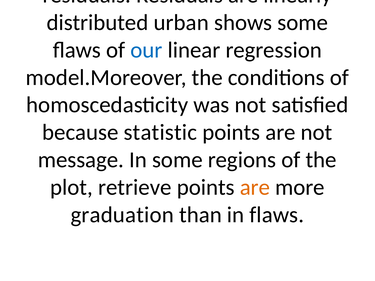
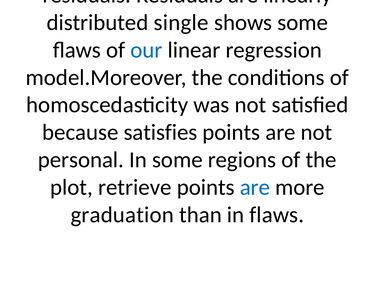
urban: urban -> single (181, 23)
statistic: statistic -> satisfies (160, 133)
message: message -> personal (81, 160)
are colour: orange -> blue (255, 187)
